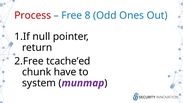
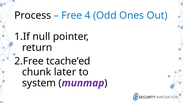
Process colour: red -> black (33, 15)
8: 8 -> 4 (88, 15)
have: have -> later (65, 72)
